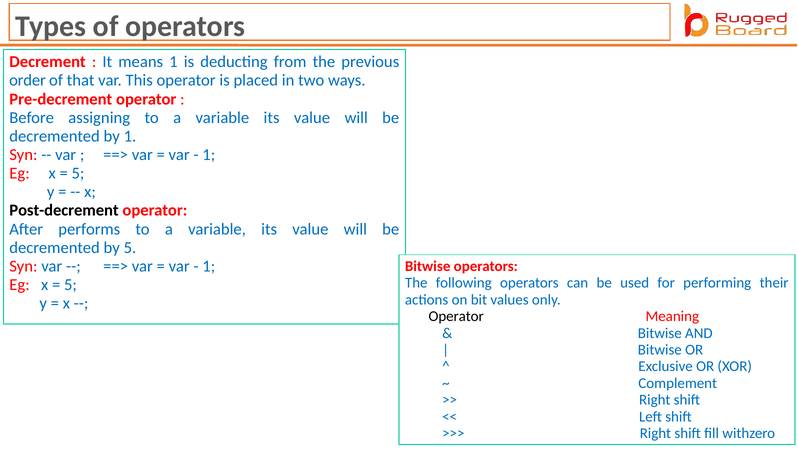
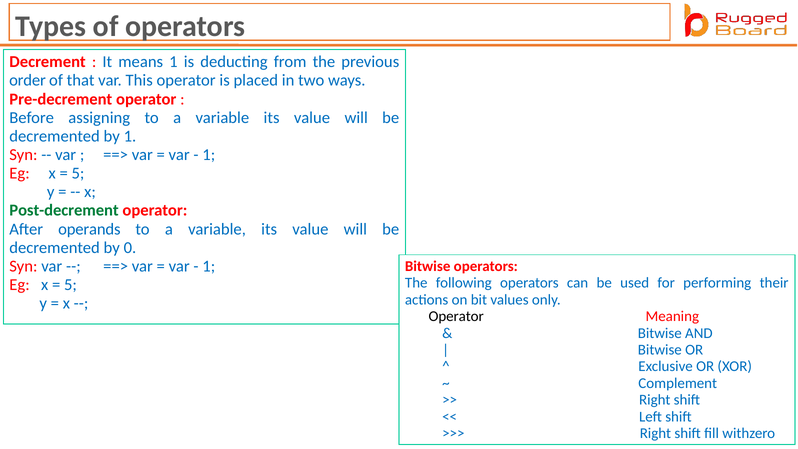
Post-decrement colour: black -> green (64, 210)
performs: performs -> operands (89, 229)
by 5: 5 -> 0 (130, 248)
